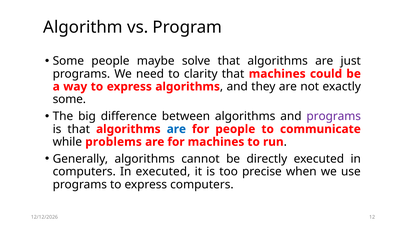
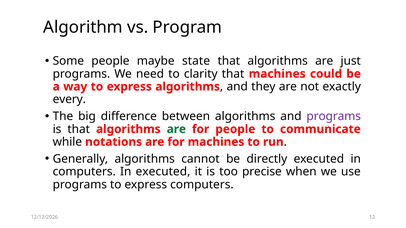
solve: solve -> state (196, 61)
some: some -> every (69, 100)
are colour: blue -> green (176, 129)
problems: problems -> notations (114, 142)
